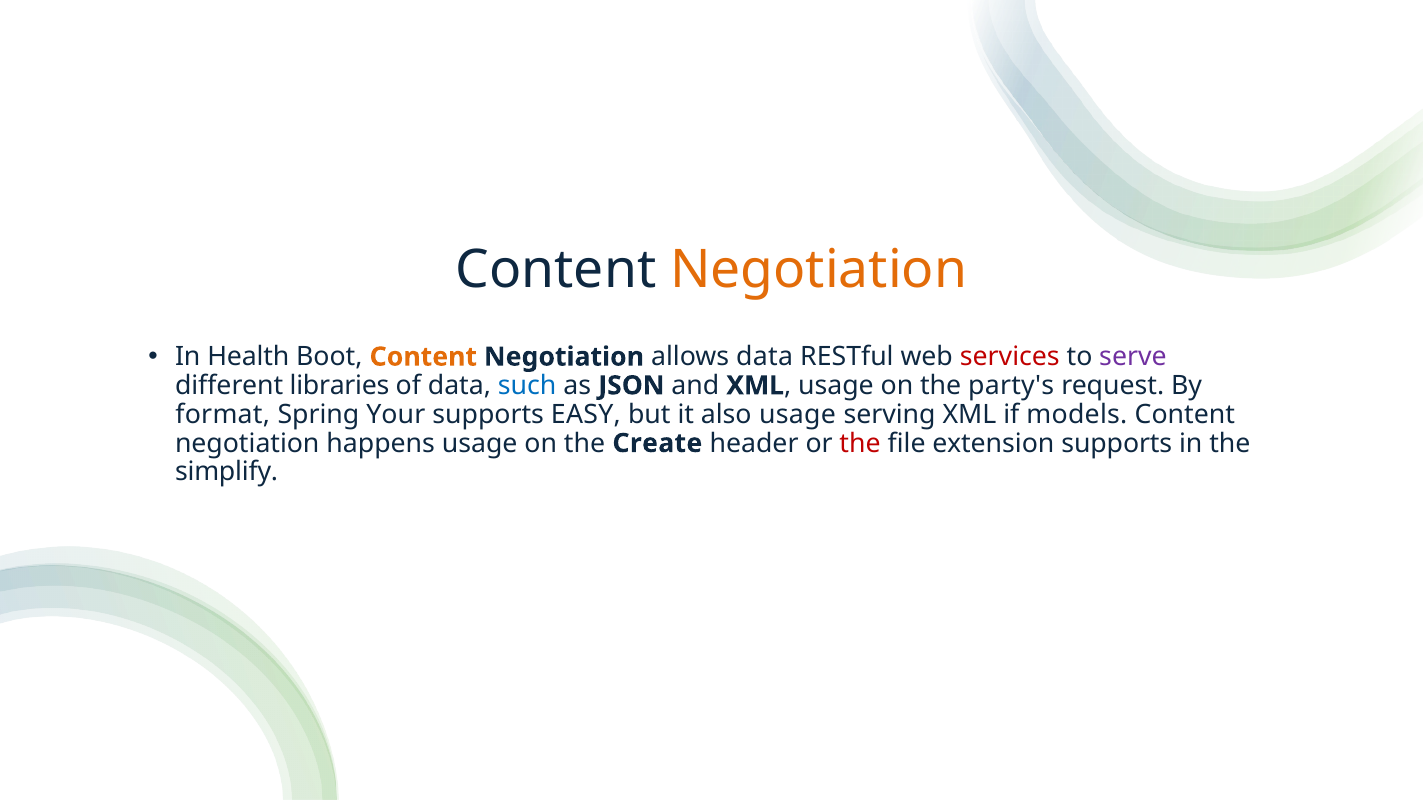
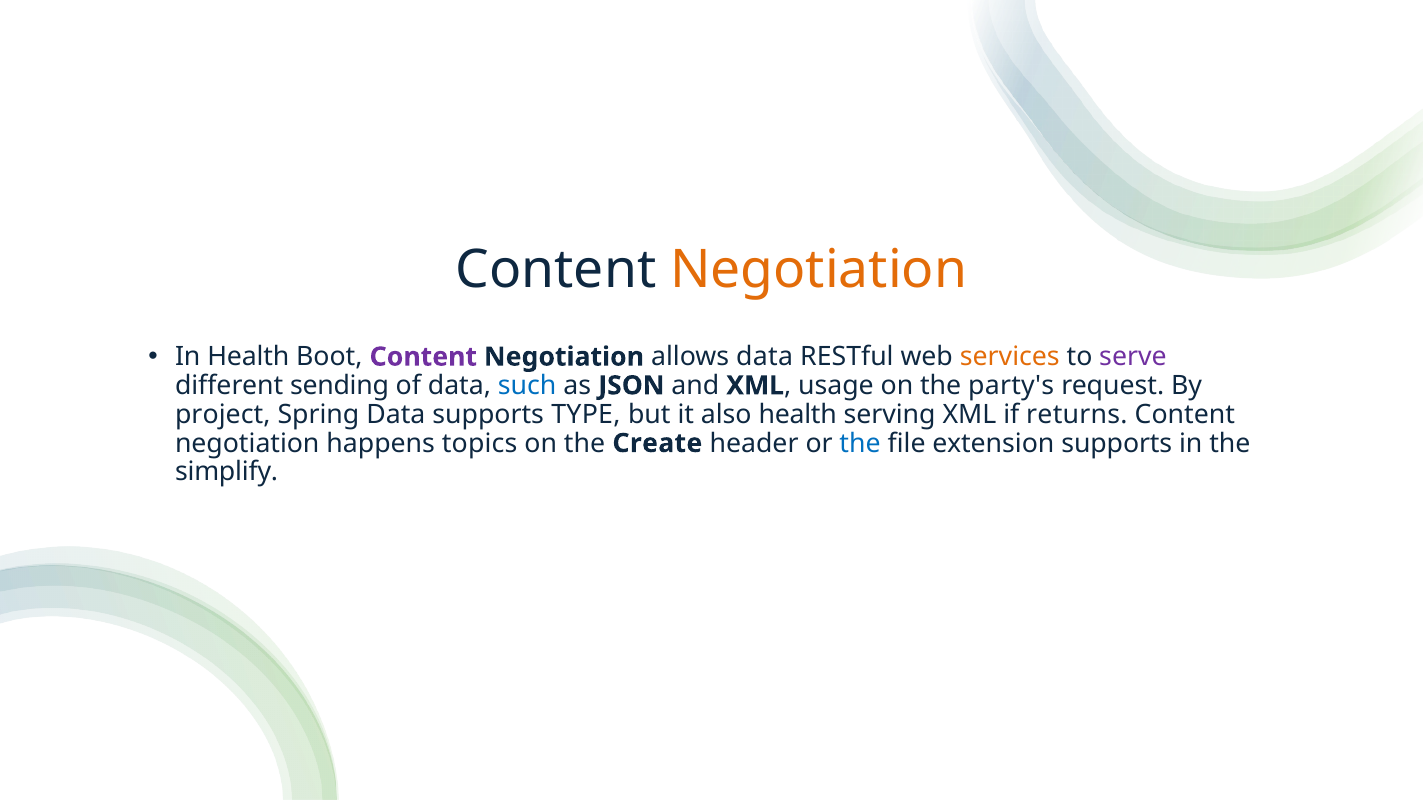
Content colour: orange -> purple (423, 357)
services colour: red -> orange (1010, 357)
libraries: libraries -> sending (340, 386)
format: format -> project (223, 415)
Spring Your: Your -> Data (396, 415)
EASY: EASY -> TYPE (586, 415)
also usage: usage -> health (798, 415)
models: models -> returns (1077, 415)
happens usage: usage -> topics (480, 443)
the colour: red -> blue (860, 443)
